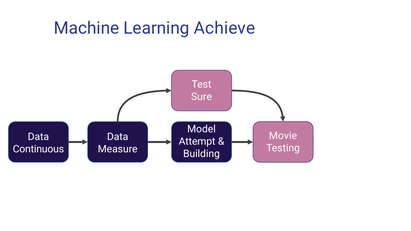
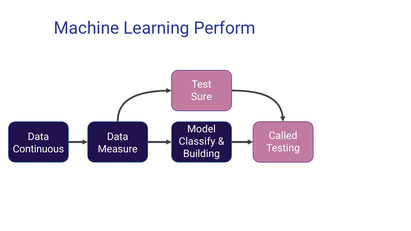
Achieve: Achieve -> Perform (225, 28)
Movie: Movie -> Called (283, 136)
Attempt: Attempt -> Classify (197, 142)
